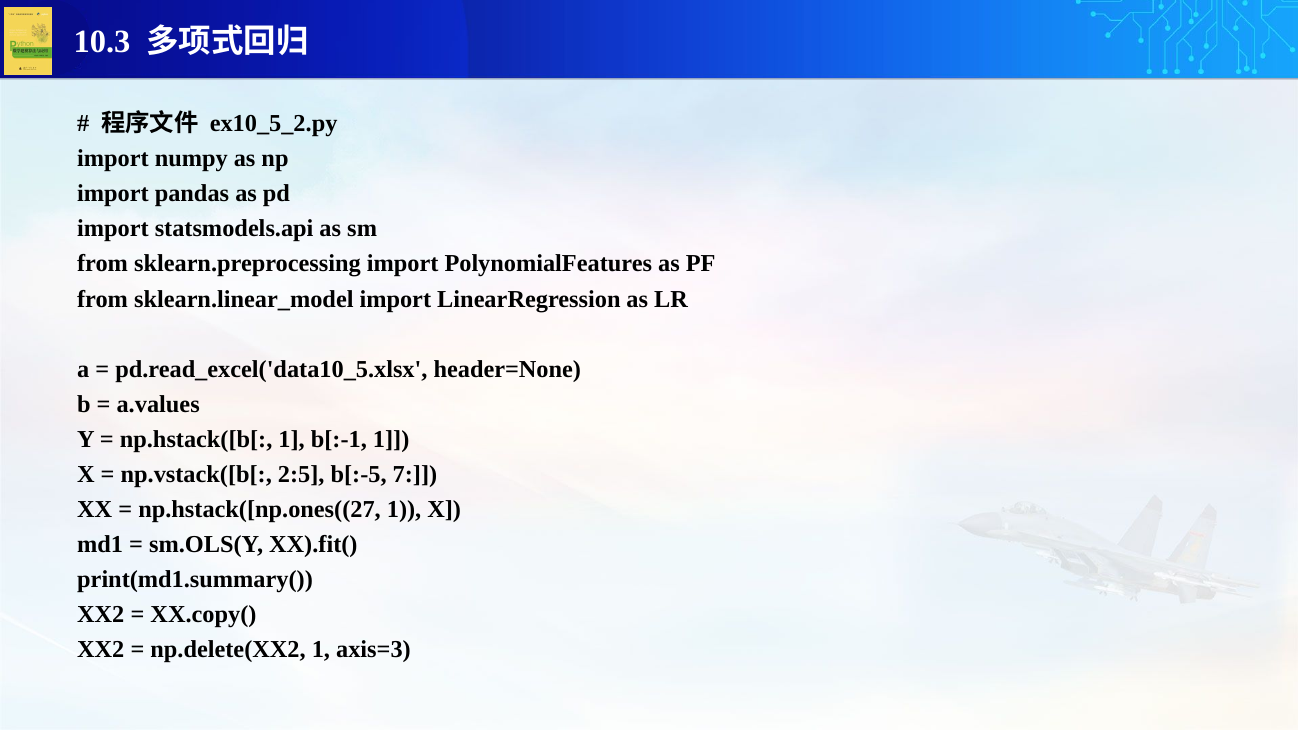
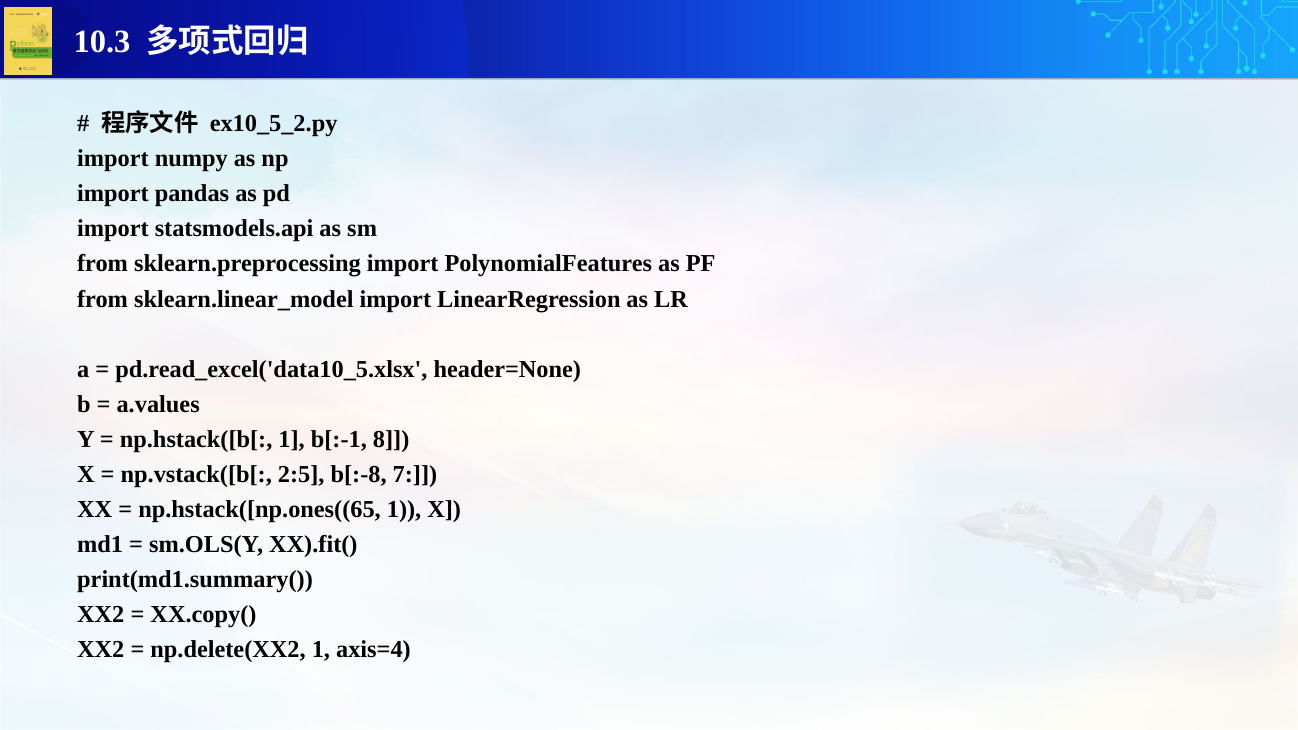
b[:-1 1: 1 -> 8 (391, 439)
b[:-5: b[:-5 -> b[:-8 (359, 474)
np.hstack([np.ones((27: np.hstack([np.ones((27 -> np.hstack([np.ones((65 (260, 509)
axis=3: axis=3 -> axis=4 (373, 649)
